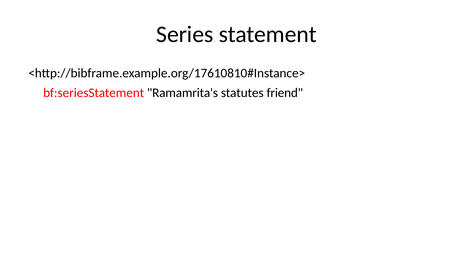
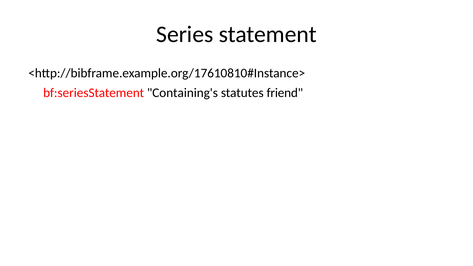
Ramamrita's: Ramamrita's -> Containing's (182, 93)
